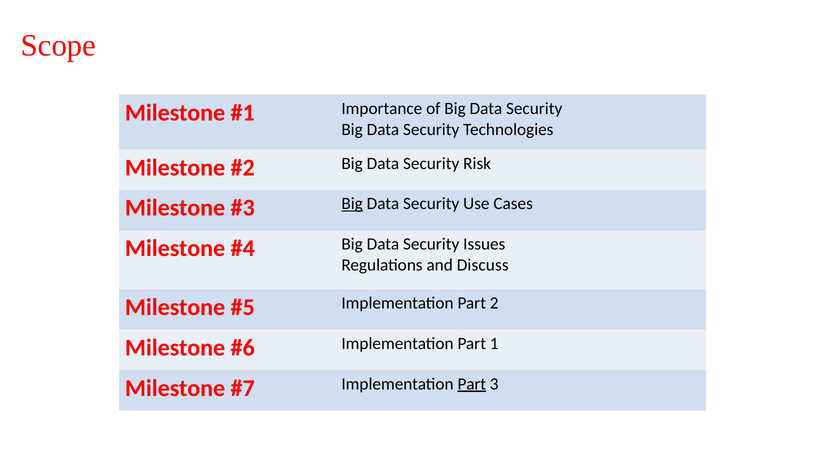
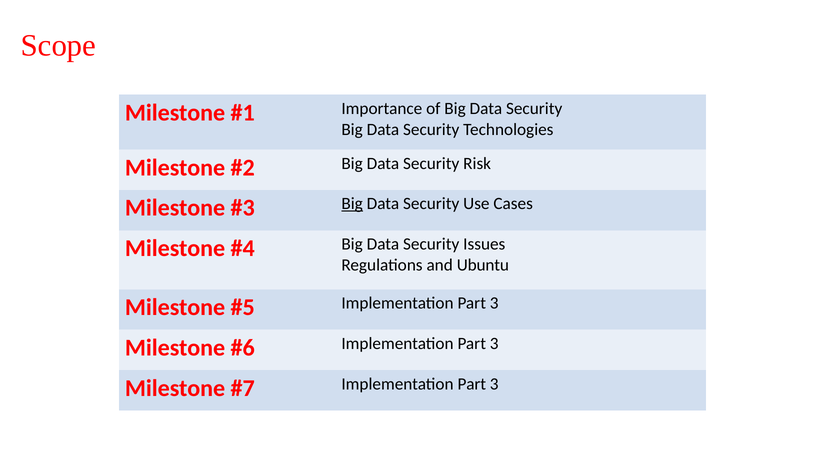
Discuss: Discuss -> Ubuntu (483, 265)
2: 2 -> 3 (494, 303)
1: 1 -> 3 (494, 344)
Part underline: present -> none (472, 384)
